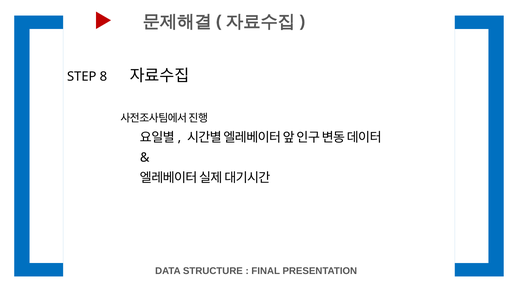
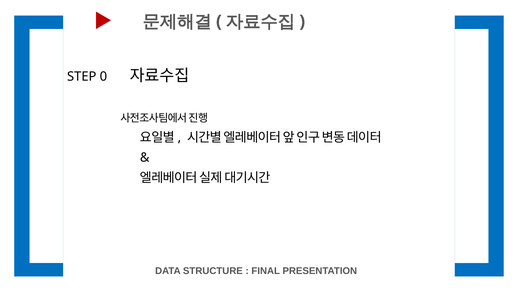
8: 8 -> 0 (103, 76)
